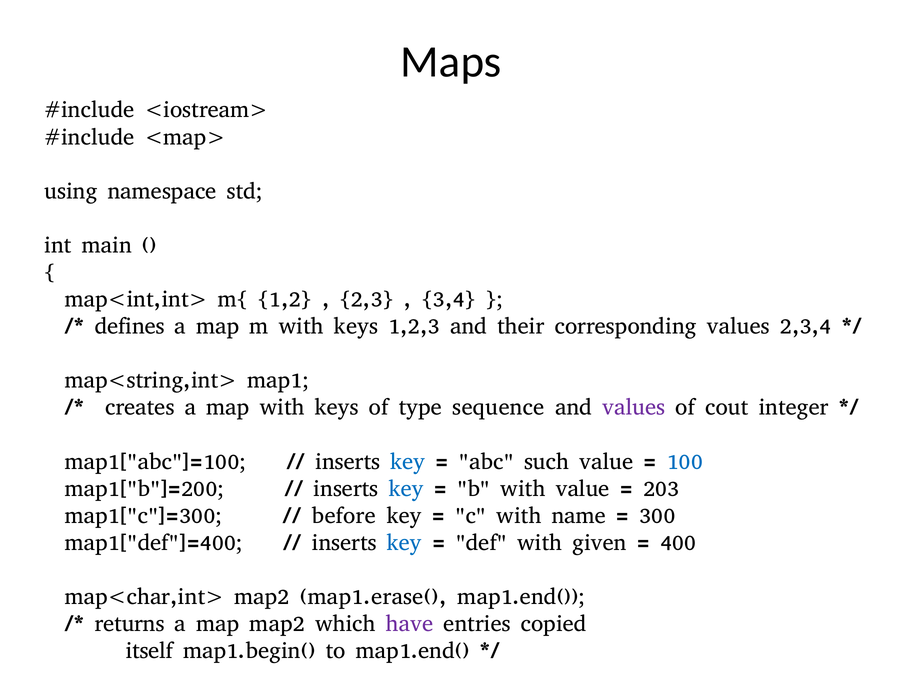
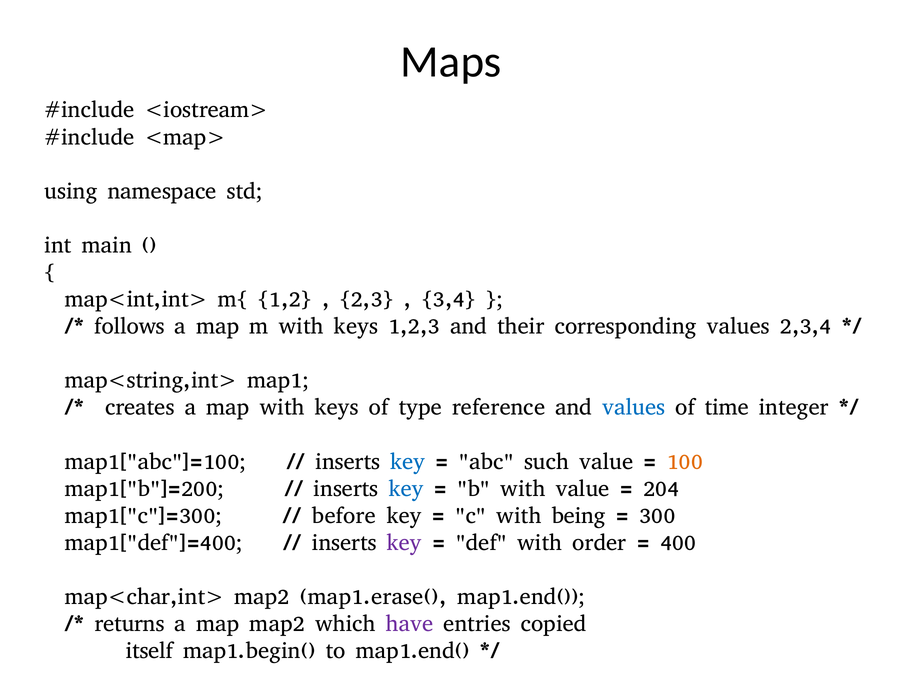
defines: defines -> follows (130, 327)
sequence: sequence -> reference (499, 408)
values colour: purple -> blue (634, 408)
cout: cout -> time (727, 408)
100 colour: blue -> orange (685, 462)
203: 203 -> 204 (661, 489)
name: name -> being (579, 516)
key colour: blue -> purple (404, 543)
given: given -> order (599, 543)
